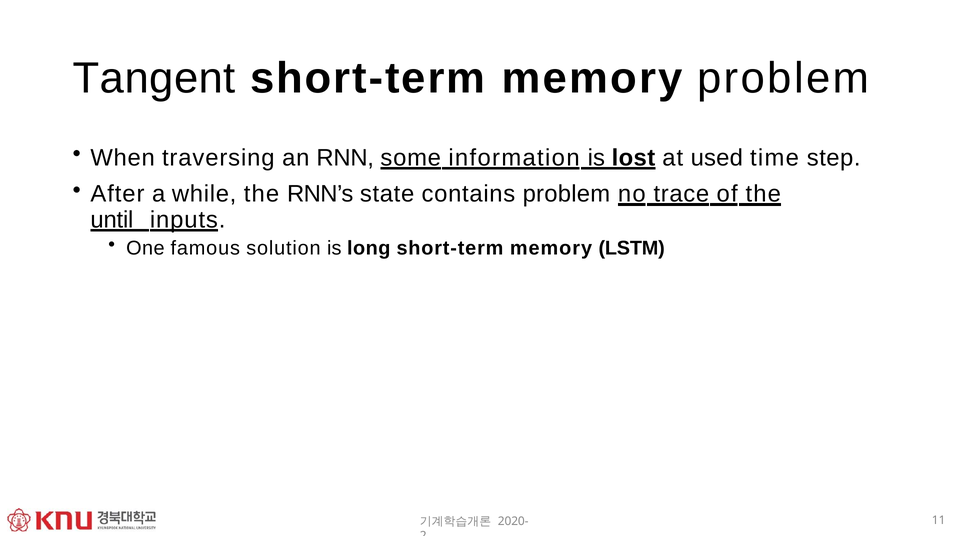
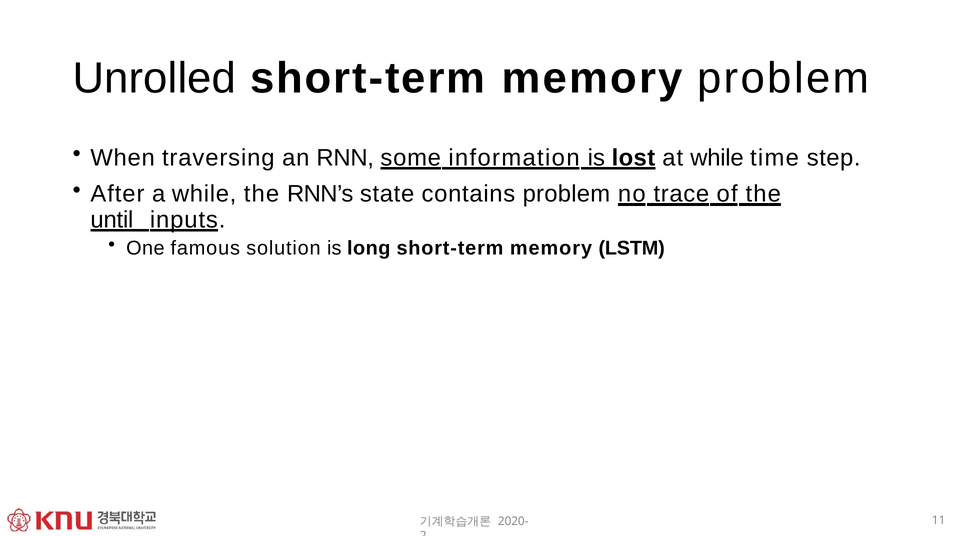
Tangent: Tangent -> Unrolled (154, 78)
at used: used -> while (717, 158)
